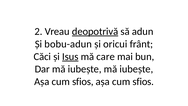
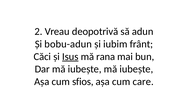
deopotrivă underline: present -> none (95, 31)
oricui: oricui -> iubim (115, 44)
care: care -> rana (106, 56)
sfios: sfios -> care (143, 81)
